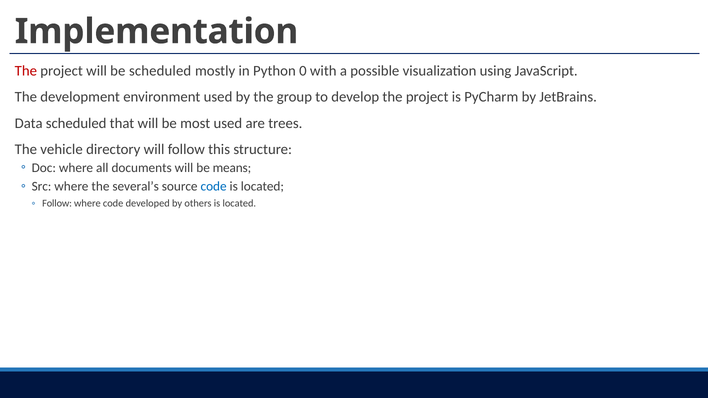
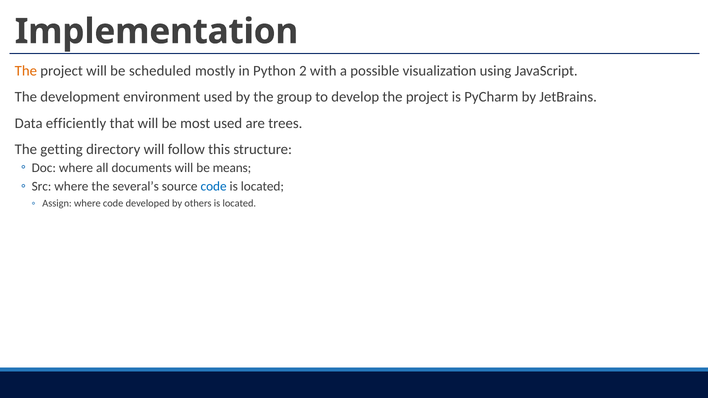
The colour: red -> orange (26, 71)
0: 0 -> 2 (303, 71)
Data scheduled: scheduled -> efficiently (76, 123)
vehicle: vehicle -> getting (62, 150)
Follow: Follow -> Assign (57, 204)
